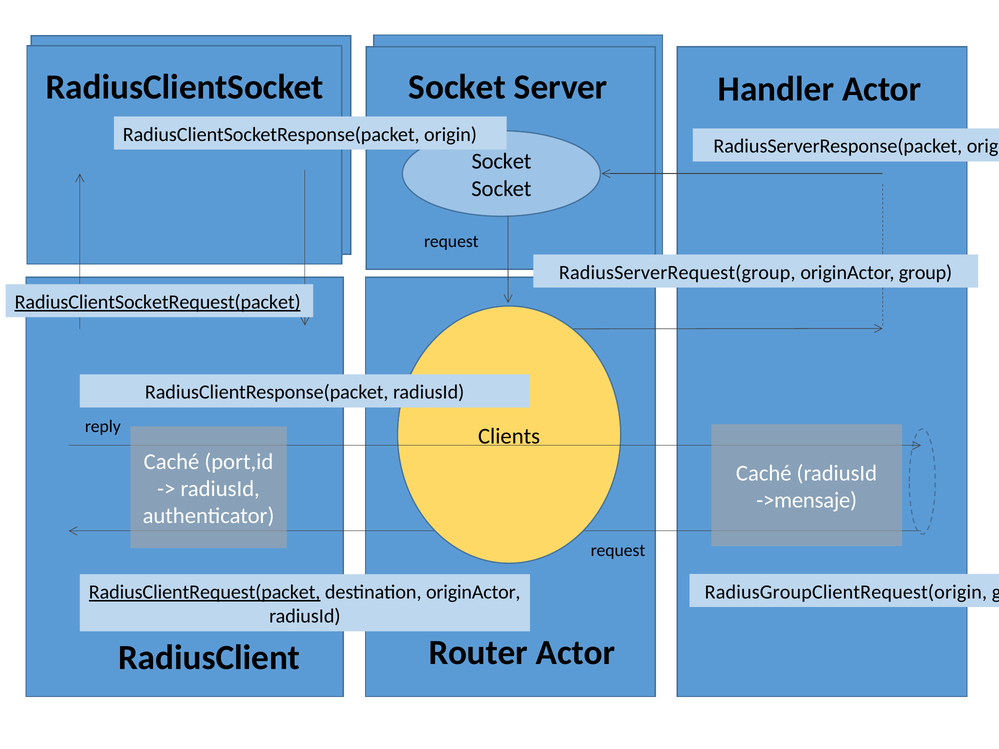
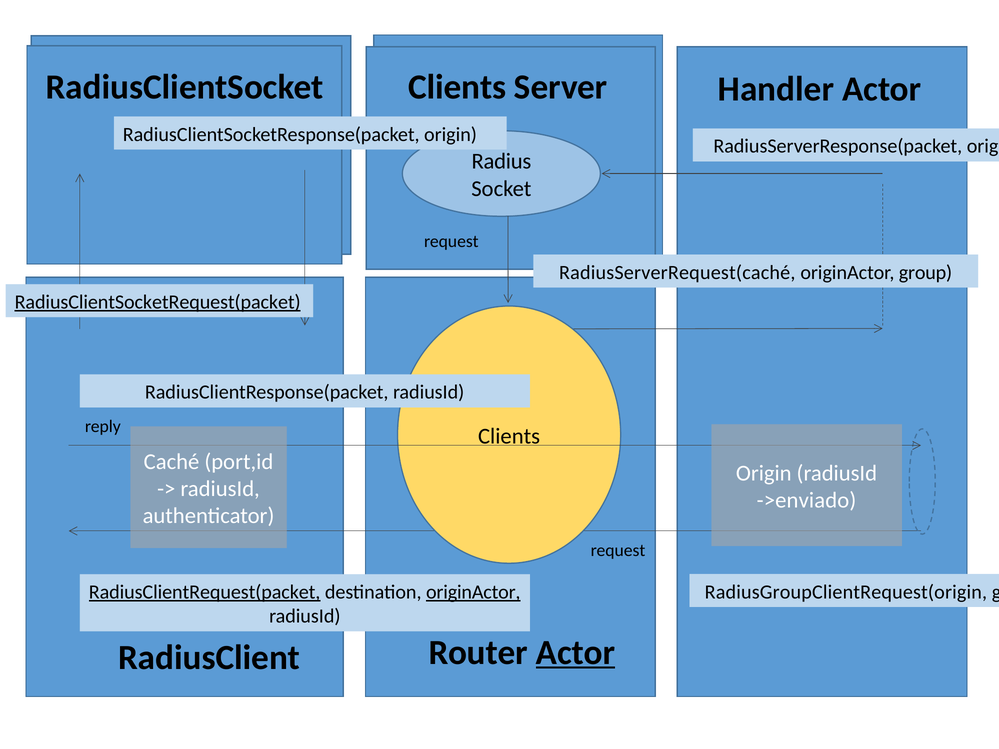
Socket: Socket -> Clients (457, 87)
Socket: Socket -> Radius (501, 162)
RadiusServerRequest(group: RadiusServerRequest(group -> RadiusServerRequest(caché (677, 273)
Caché: Caché -> Origin (764, 473)
->mensaje: ->mensaje -> ->enviado (806, 500)
originActor underline: none -> present (473, 592)
Actor underline: none -> present (575, 653)
